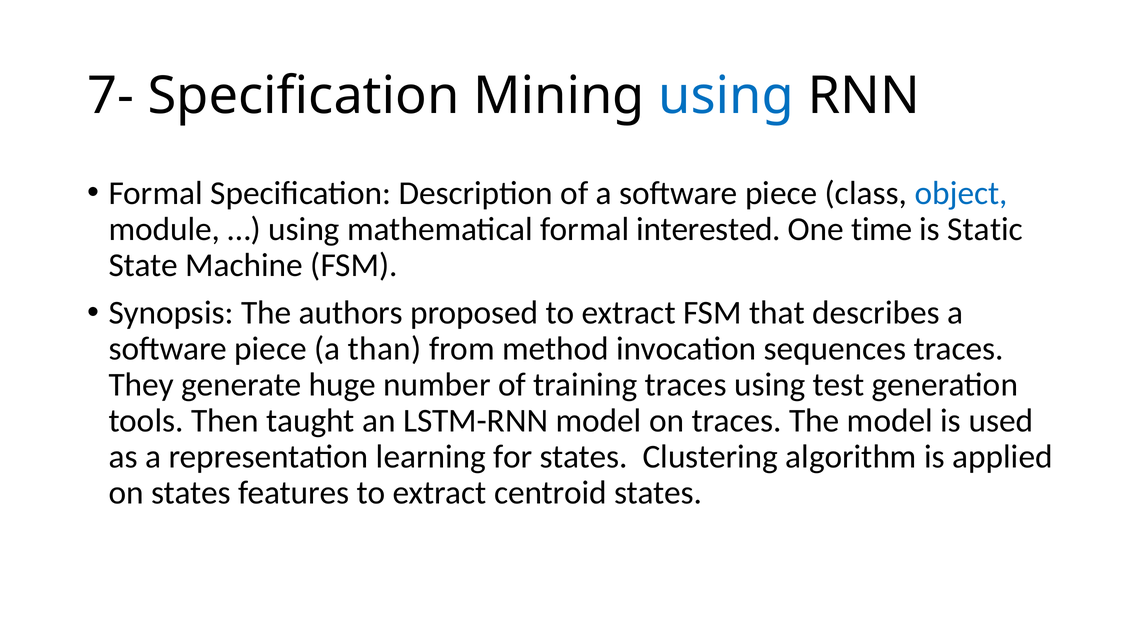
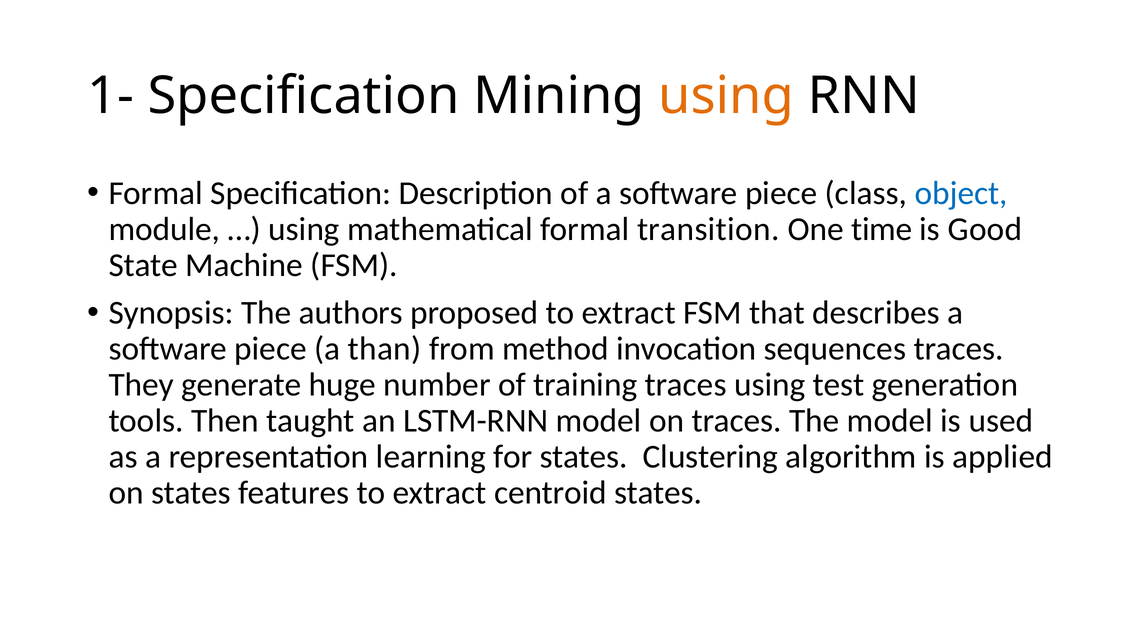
7-: 7- -> 1- (111, 96)
using colour: blue -> orange (726, 96)
interested: interested -> transition (708, 229)
Static: Static -> Good (985, 229)
